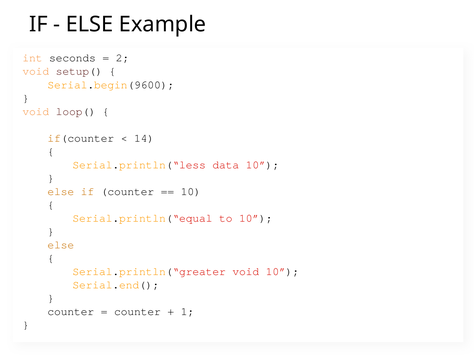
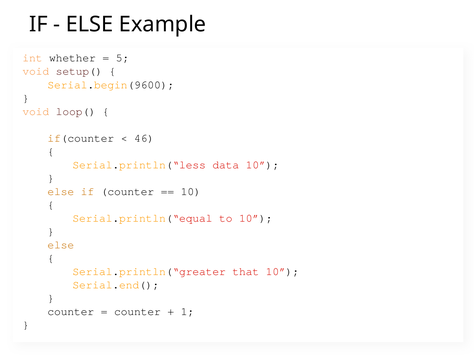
seconds: seconds -> whether (72, 58)
2: 2 -> 5 (122, 58)
14: 14 -> 46 (144, 138)
Serial.println(“greater void: void -> that (246, 271)
